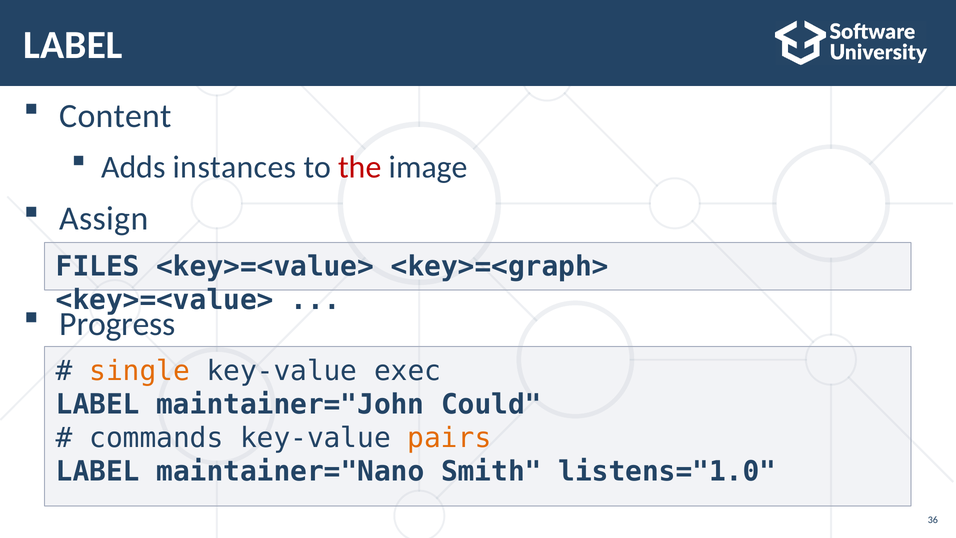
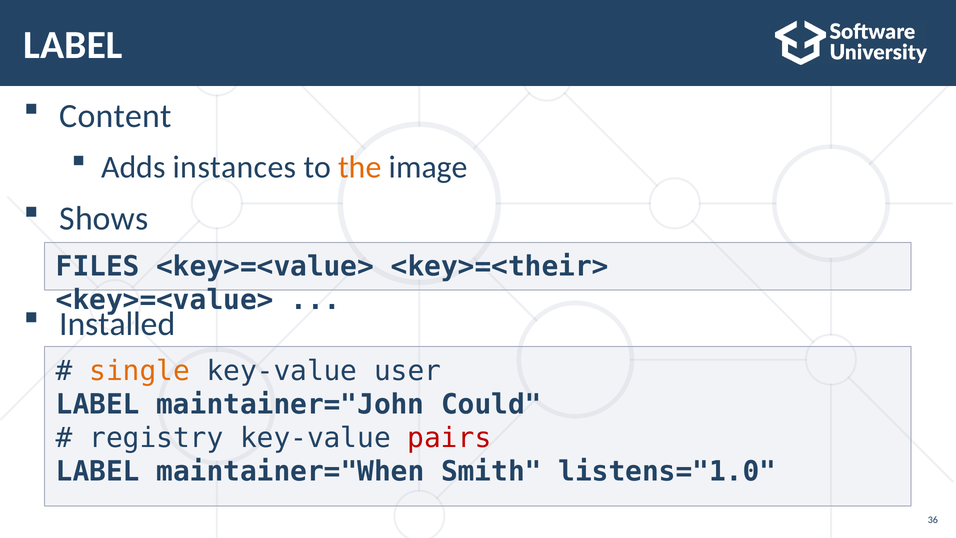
the colour: red -> orange (360, 167)
Assign: Assign -> Shows (104, 219)
<key>=<graph>: <key>=<graph> -> <key>=<their> (500, 267)
Progress: Progress -> Installed (117, 324)
exec: exec -> user (408, 371)
commands: commands -> registry (156, 438)
pairs colour: orange -> red (449, 438)
maintainer="Nano: maintainer="Nano -> maintainer="When (290, 471)
